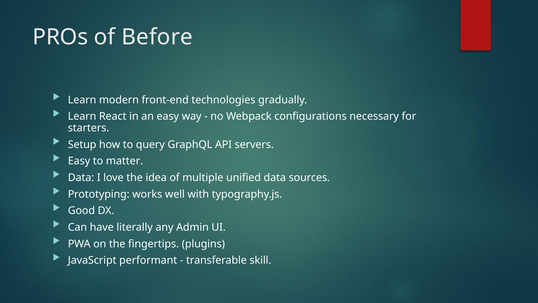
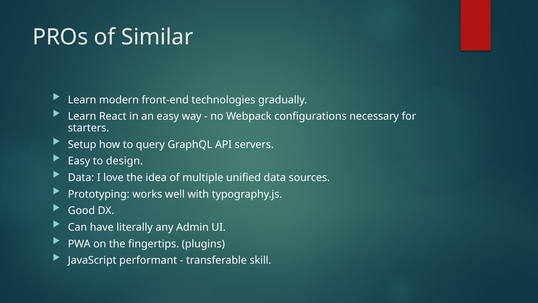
Before: Before -> Similar (157, 37)
matter: matter -> design (124, 161)
